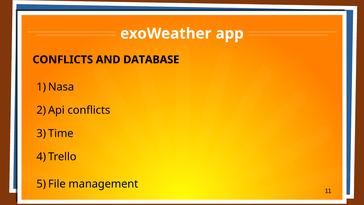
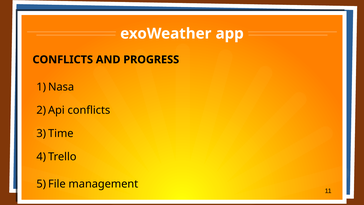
DATABASE: DATABASE -> PROGRESS (151, 60)
